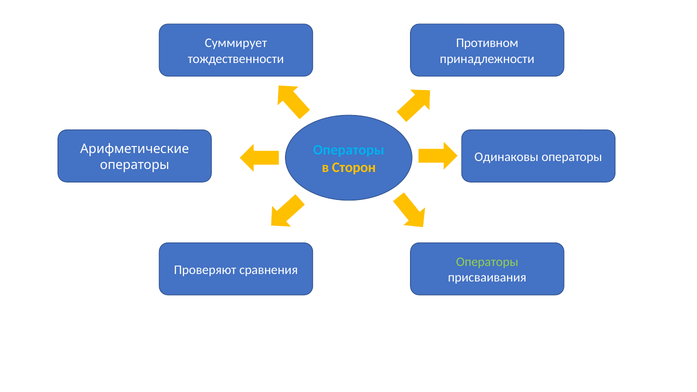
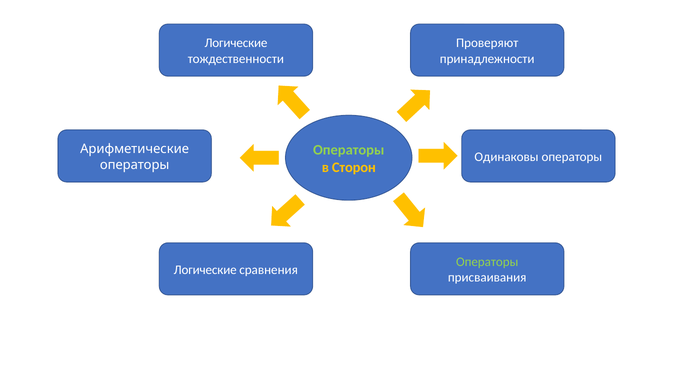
Суммирует: Суммирует -> Логические (236, 43)
Противном: Противном -> Проверяют (487, 43)
Операторы colour: light blue -> light green (349, 150)
Проверяют: Проверяют -> Логические (205, 270)
